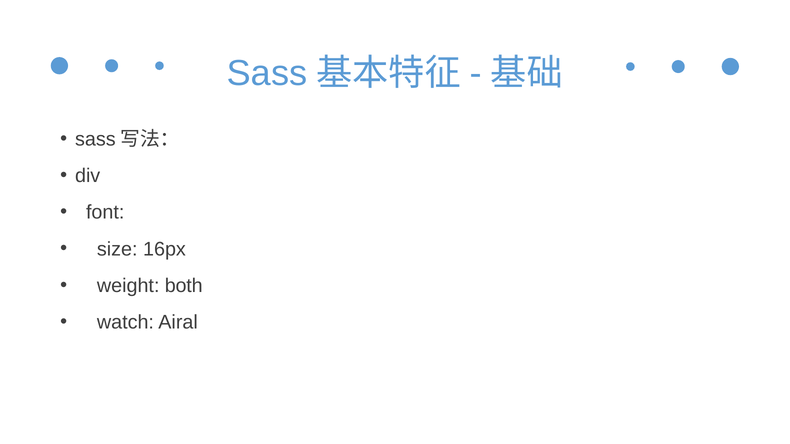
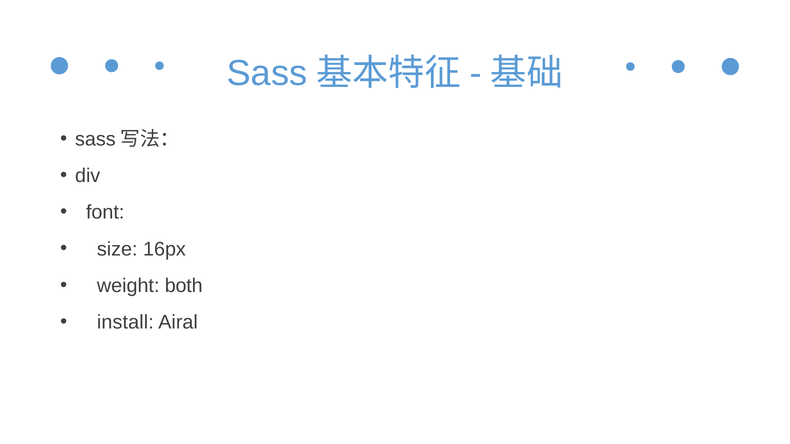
watch: watch -> install (125, 323)
